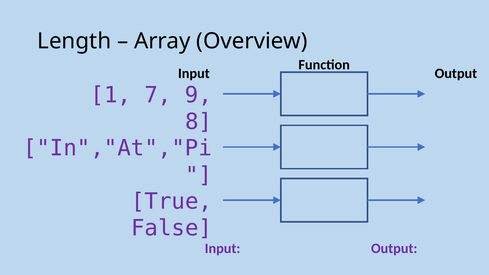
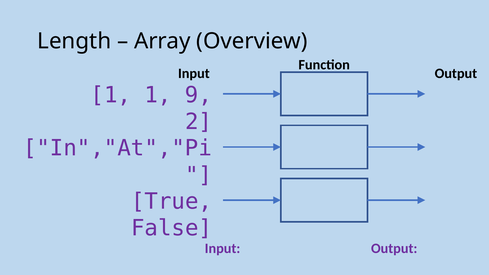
1 7: 7 -> 1 (158, 95)
8: 8 -> 2 (199, 122)
